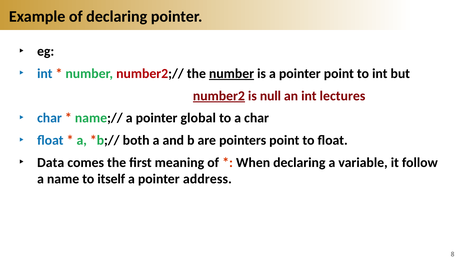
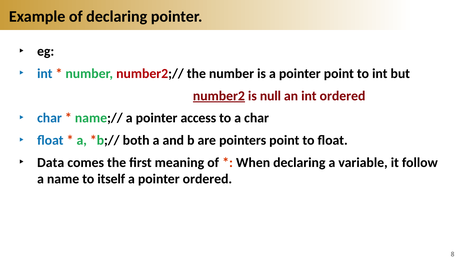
number underline: present -> none (232, 74)
int lectures: lectures -> ordered (343, 96)
global: global -> access (198, 118)
pointer address: address -> ordered (207, 179)
